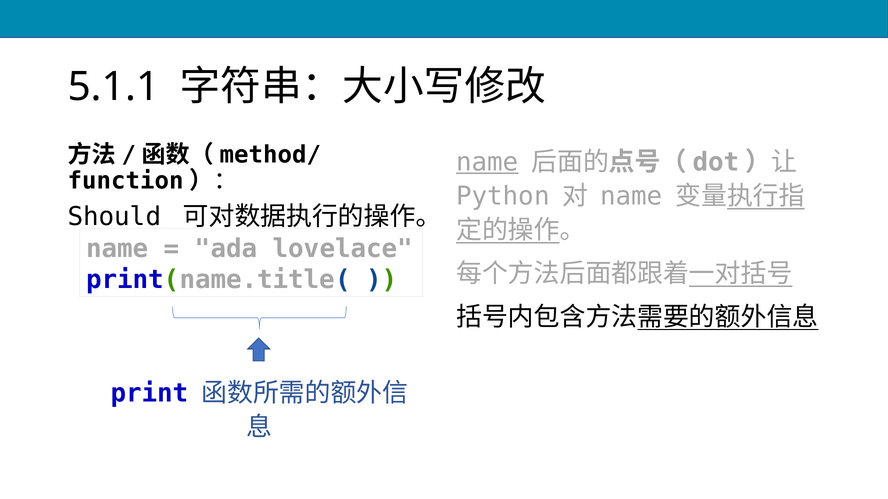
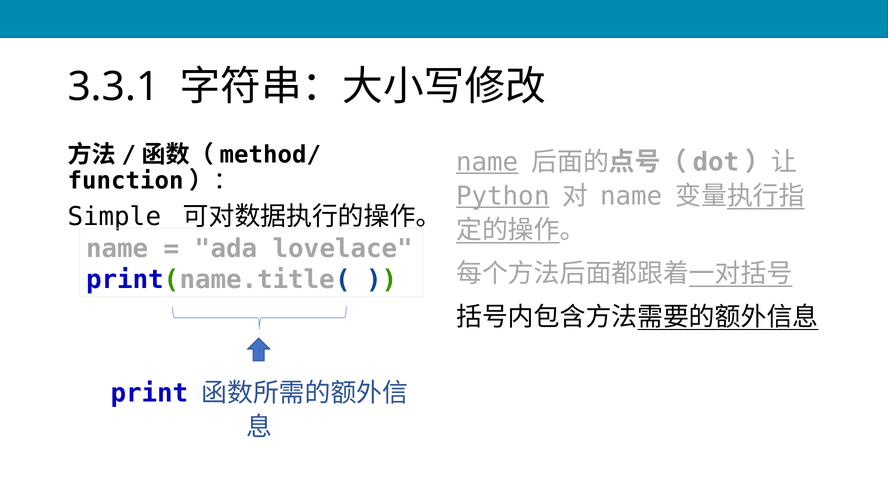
5.1.1: 5.1.1 -> 3.3.1 (113, 87)
Python underline: none -> present (503, 197)
Should: Should -> Simple (114, 217)
